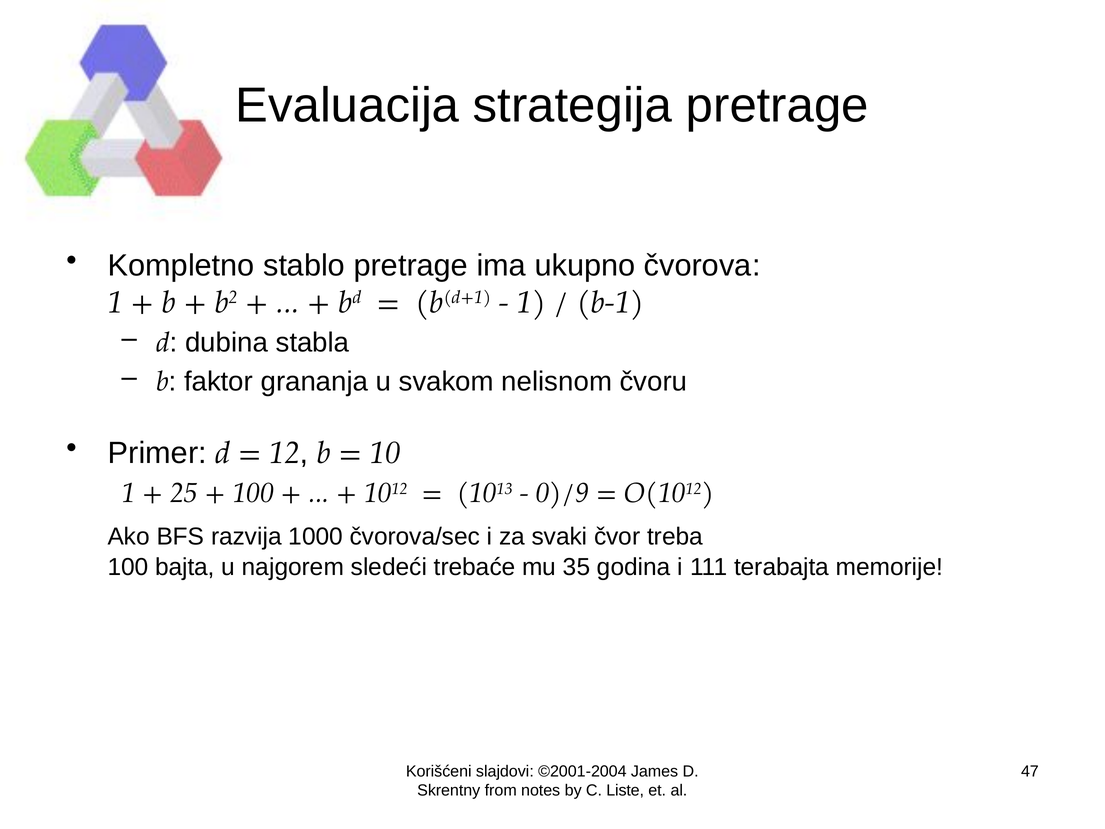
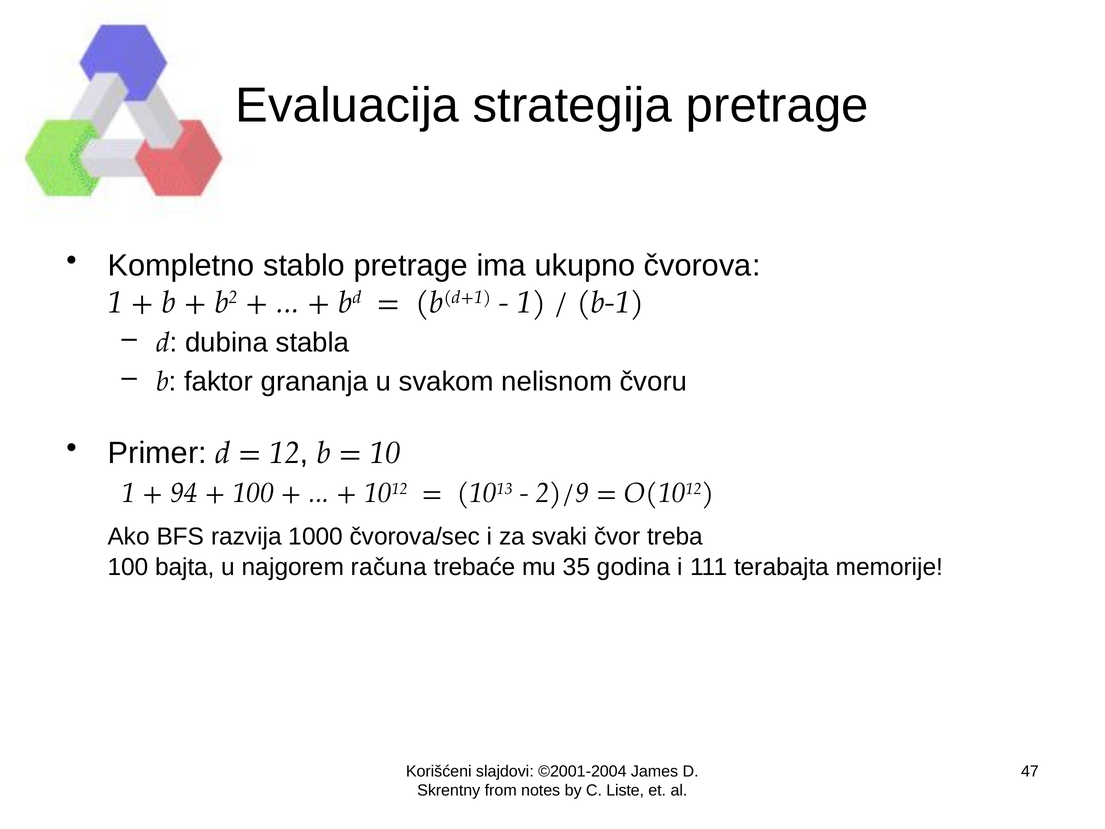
25: 25 -> 94 (184, 493)
0)/9: 0)/9 -> 2)/9 (562, 493)
sledeći: sledeći -> računa (389, 567)
